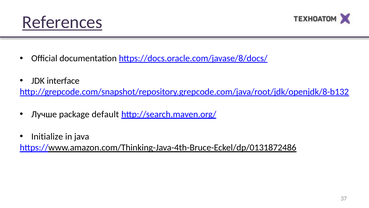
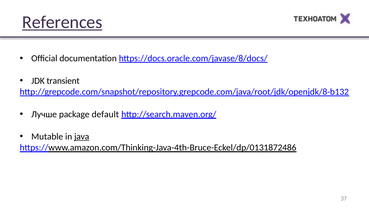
interface: interface -> transient (63, 81)
Initialize: Initialize -> Mutable (47, 136)
java underline: none -> present (82, 136)
